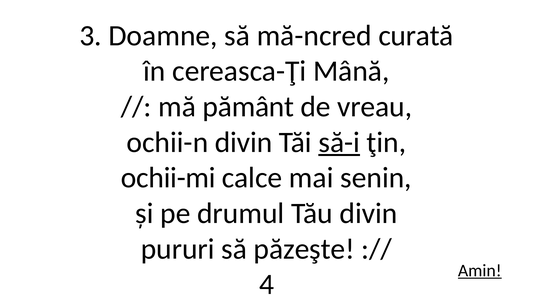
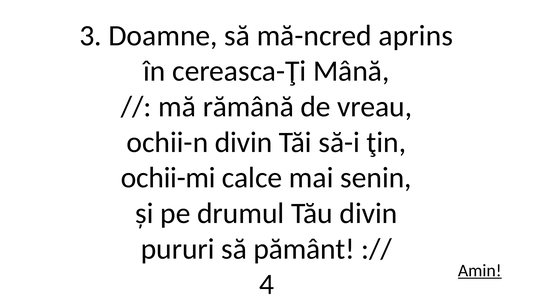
curată: curată -> aprins (416, 36)
pământ: pământ -> rămână (248, 107)
să-i underline: present -> none (339, 142)
păzeşte: păzeşte -> pământ (304, 249)
